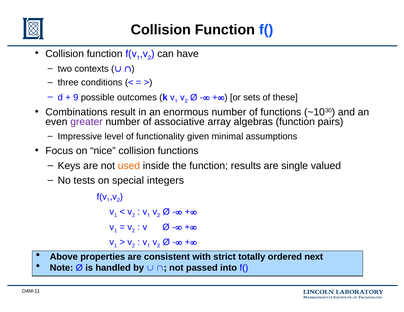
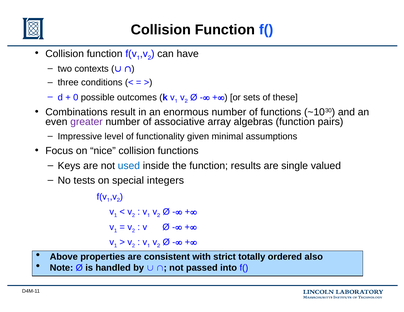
9: 9 -> 0 (76, 98)
used colour: orange -> blue (129, 166)
next: next -> also (314, 257)
